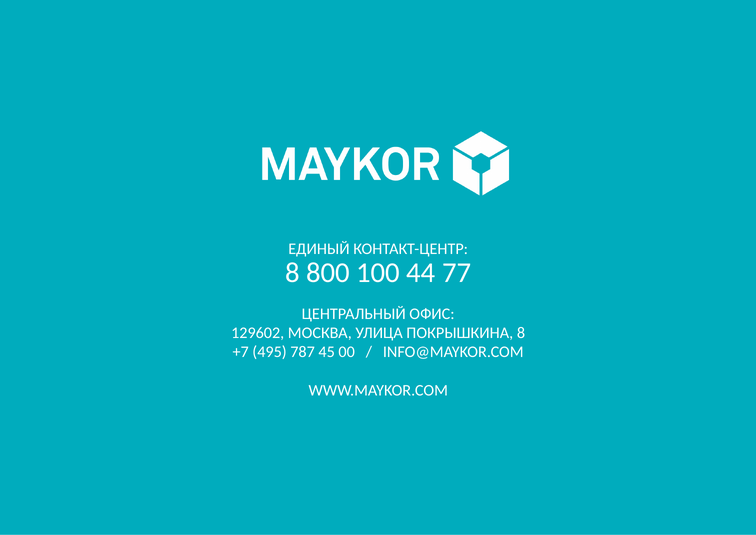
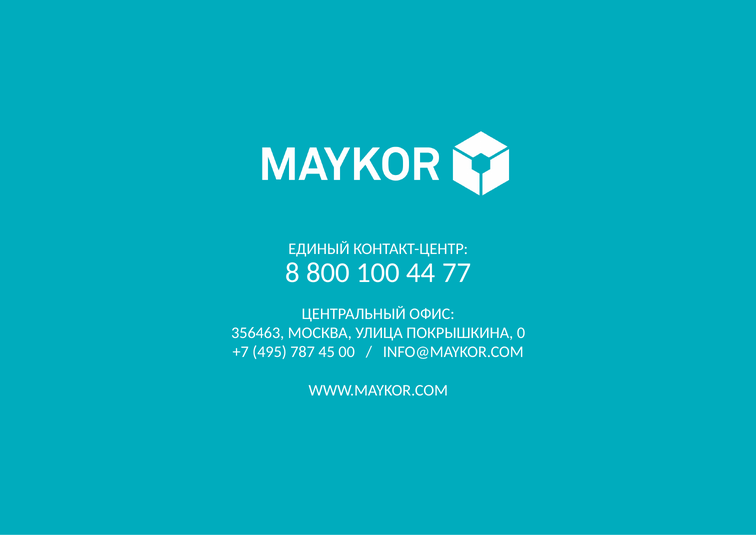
129602: 129602 -> 356463 (258, 333)
ПОКРЫШКИНА 8: 8 -> 0 (521, 333)
